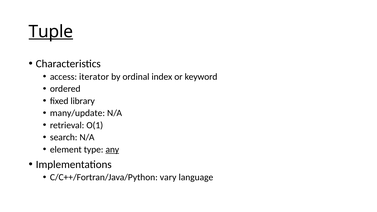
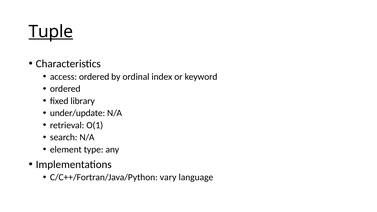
access iterator: iterator -> ordered (94, 77)
many/update: many/update -> under/update (78, 113)
any underline: present -> none (112, 150)
